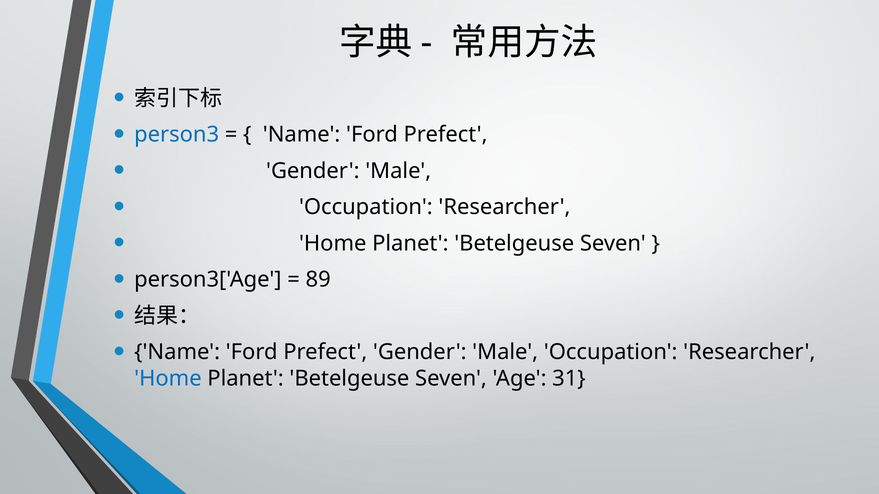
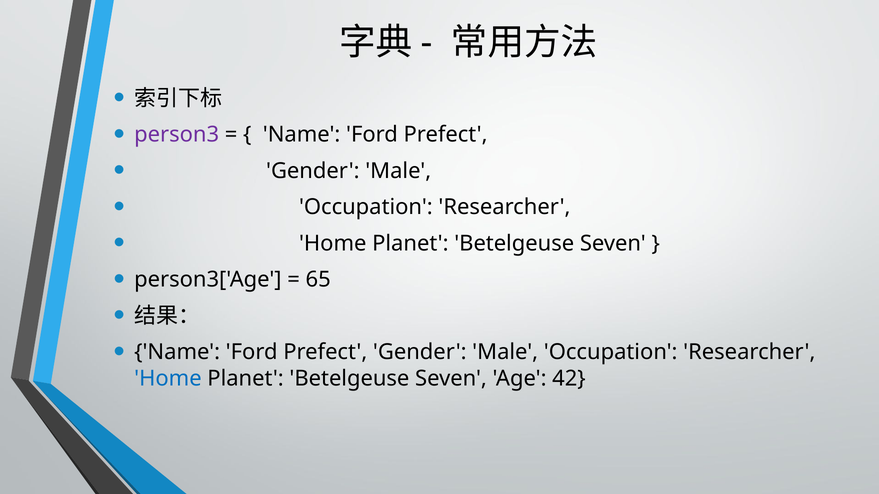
person3 colour: blue -> purple (177, 135)
89: 89 -> 65 (318, 280)
31: 31 -> 42 (569, 379)
